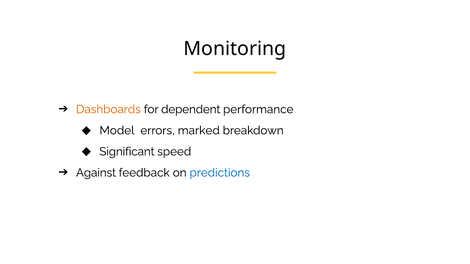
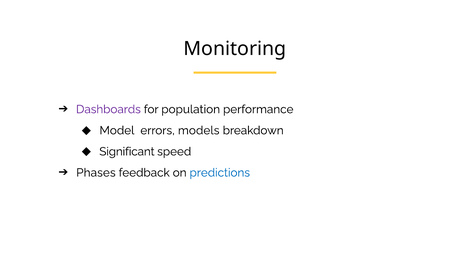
Dashboards colour: orange -> purple (108, 109)
dependent: dependent -> population (191, 109)
marked: marked -> models (199, 131)
Against: Against -> Phases (96, 173)
